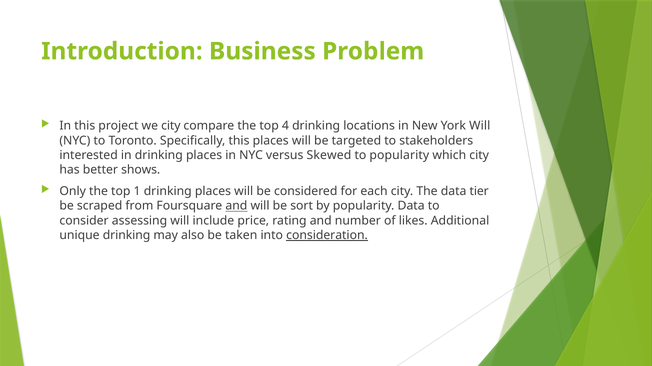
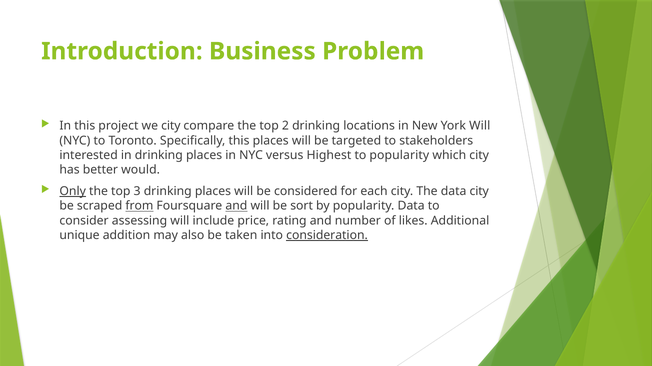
4: 4 -> 2 (285, 126)
Skewed: Skewed -> Highest (329, 156)
shows: shows -> would (141, 170)
Only underline: none -> present (73, 192)
1: 1 -> 3 (137, 192)
data tier: tier -> city (479, 192)
from underline: none -> present (139, 206)
unique drinking: drinking -> addition (127, 236)
